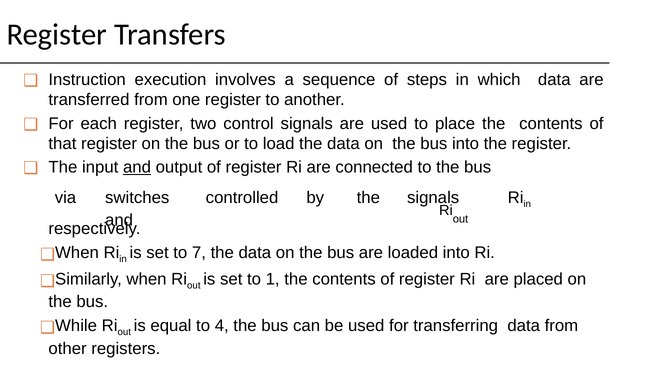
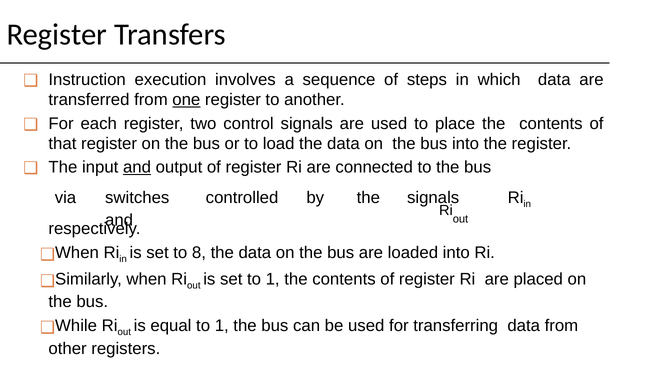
one underline: none -> present (186, 100)
7: 7 -> 8 (199, 252)
equal to 4: 4 -> 1 (222, 325)
